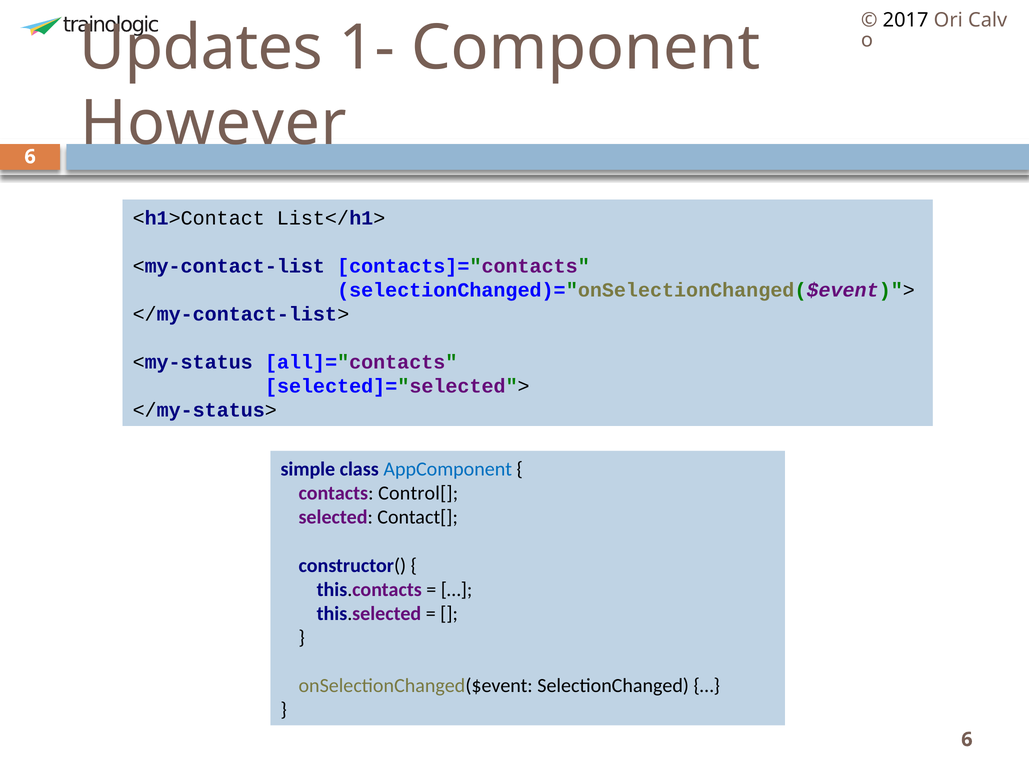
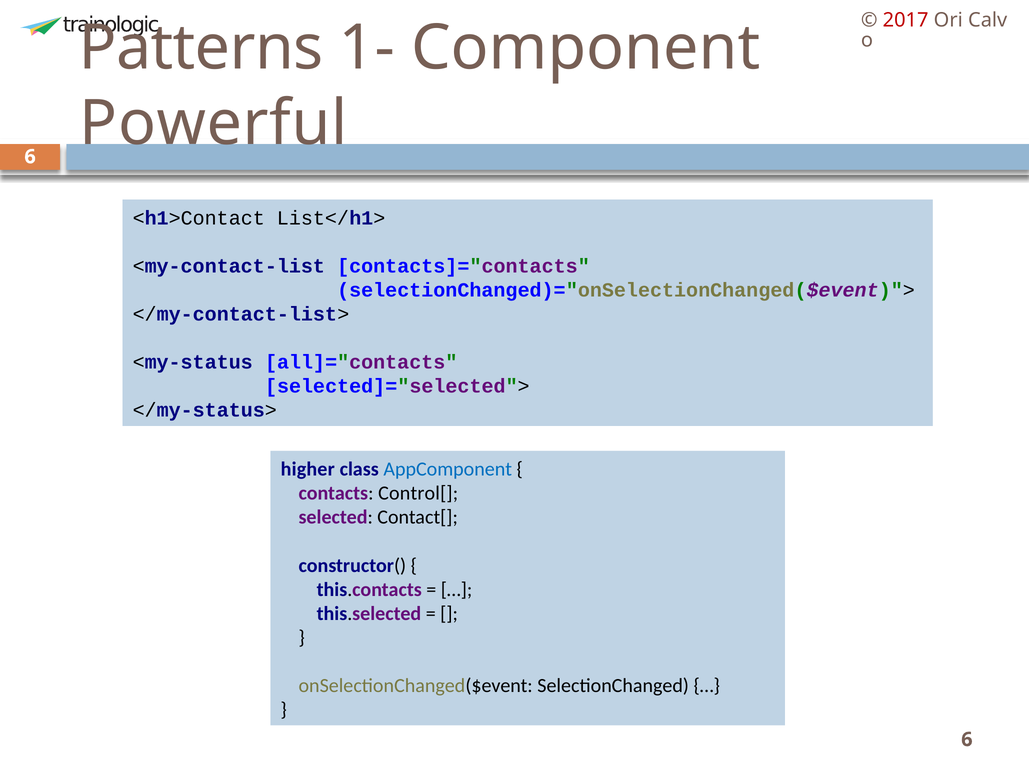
2017 colour: black -> red (906, 20)
Updates: Updates -> Patterns (201, 48)
However: However -> Powerful (213, 124)
simple: simple -> higher (308, 469)
